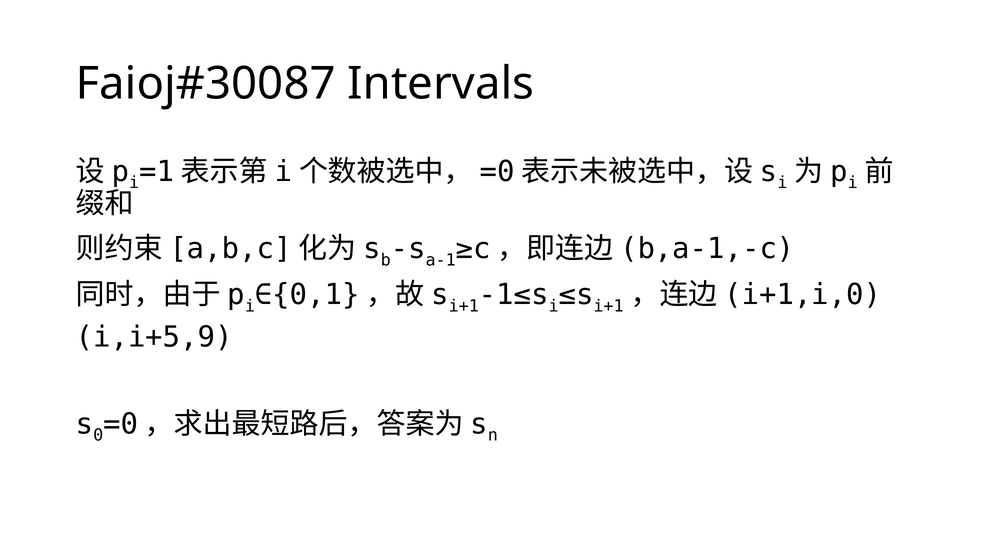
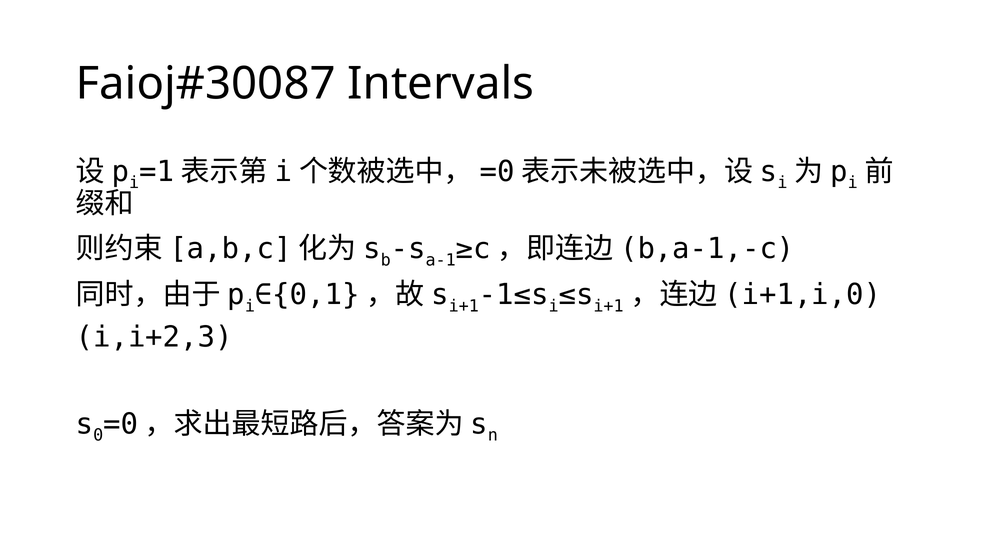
i,i+5,9: i,i+5,9 -> i,i+2,3 (154, 337)
